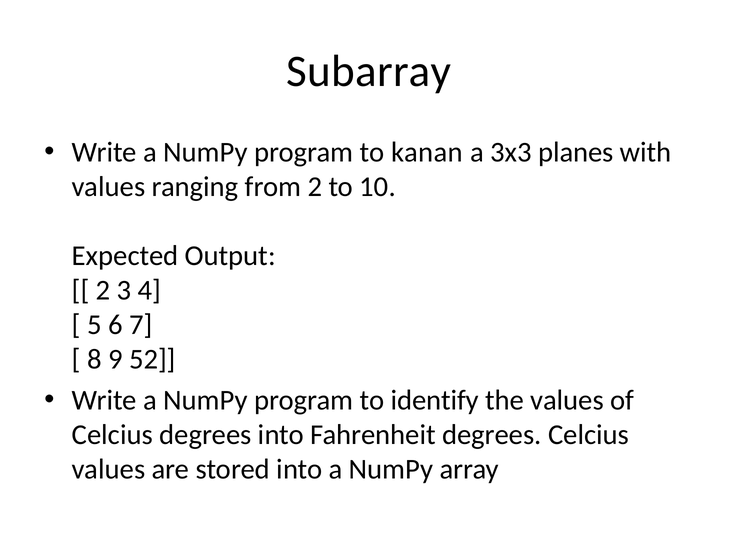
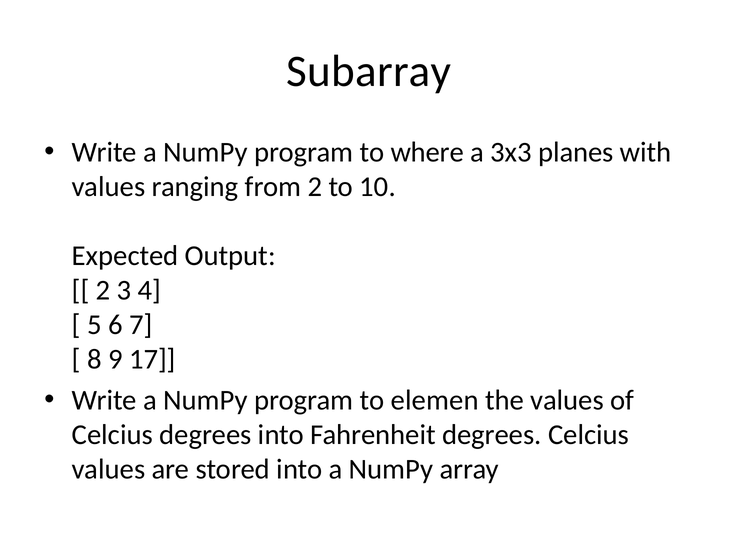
kanan: kanan -> where (427, 152)
52: 52 -> 17 (152, 359)
identify: identify -> elemen (435, 400)
